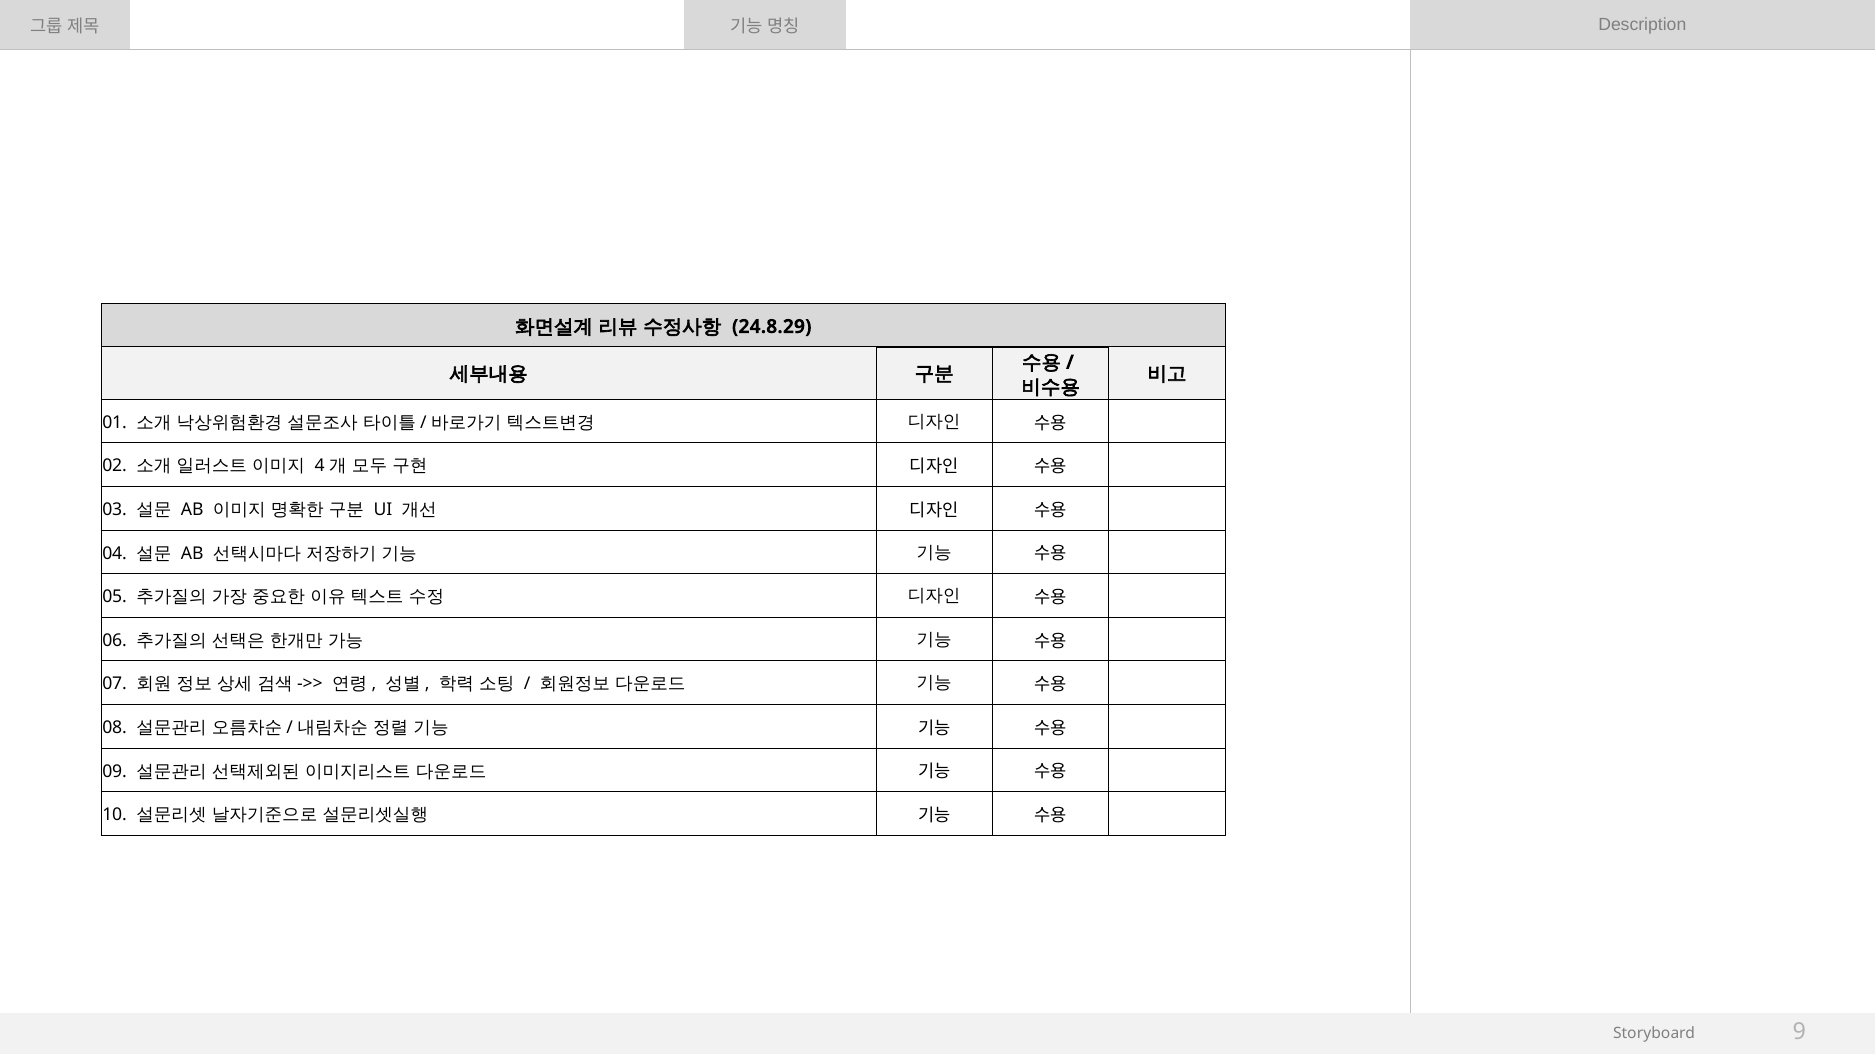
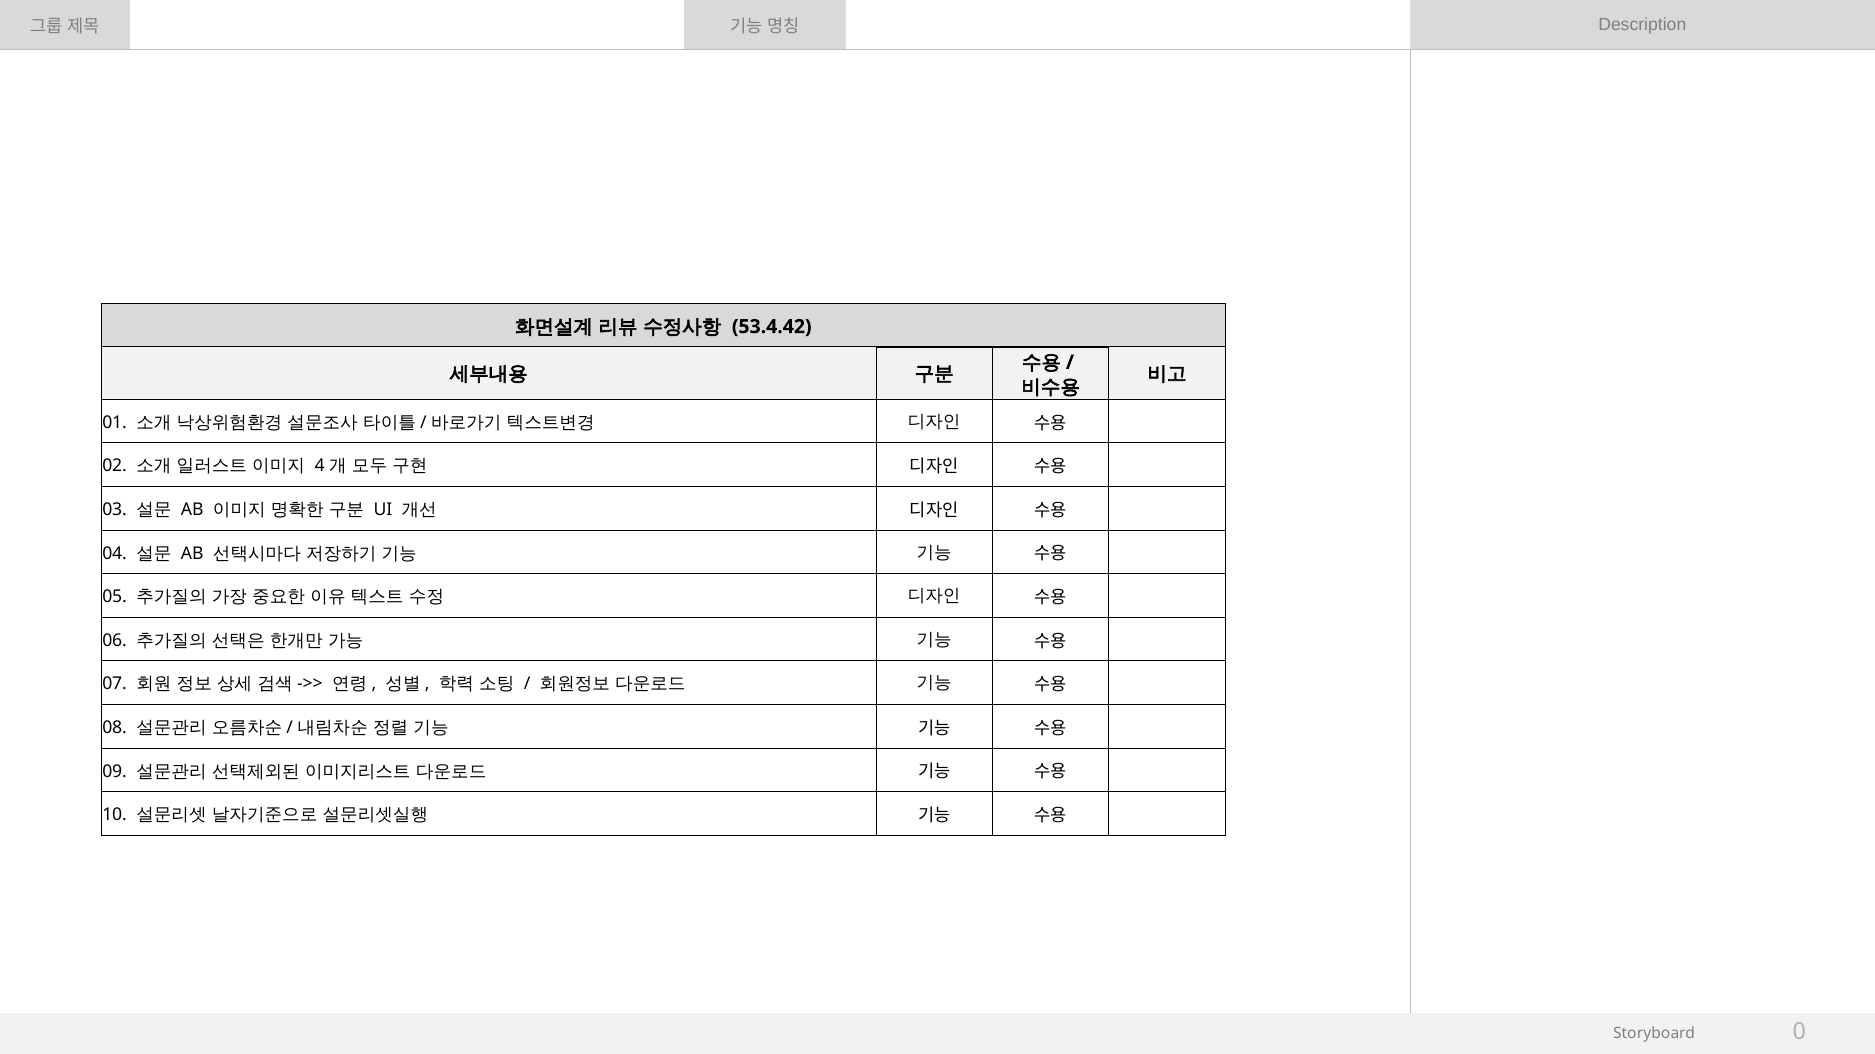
24.8.29: 24.8.29 -> 53.4.42 (772, 327)
9: 9 -> 0 (1799, 1033)
